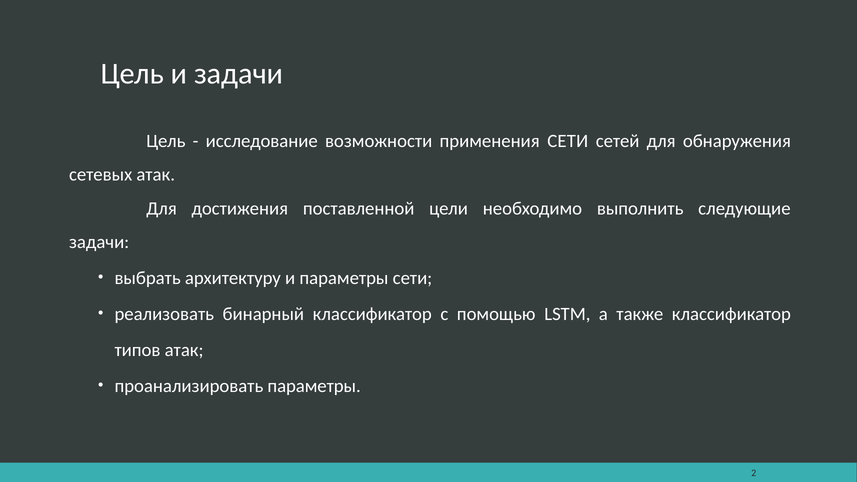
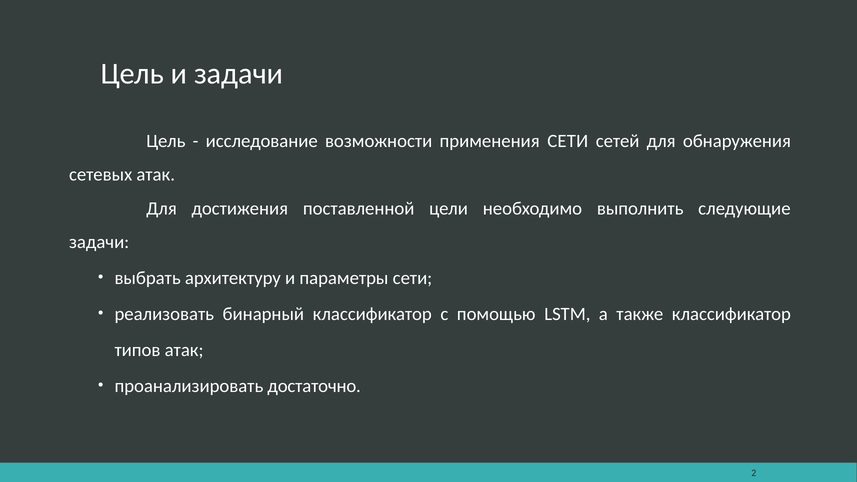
проанализировать параметры: параметры -> достаточно (314, 386)
